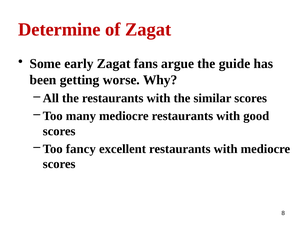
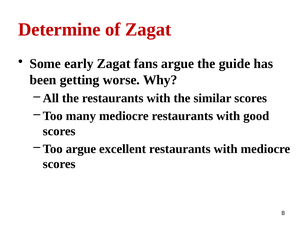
Too fancy: fancy -> argue (81, 148)
